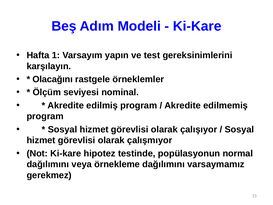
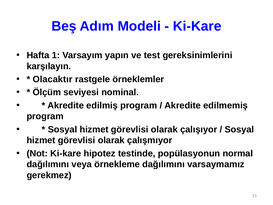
Olacağını: Olacağını -> Olacaktır (53, 79)
